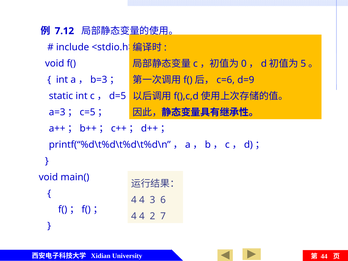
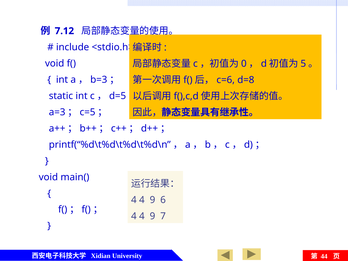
d=9: d=9 -> d=8 (246, 80)
3: 3 -> 9 (152, 200)
2: 2 -> 9 (152, 216)
